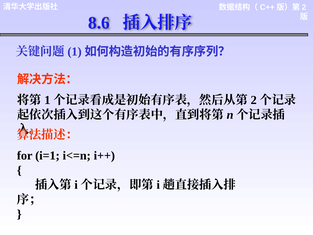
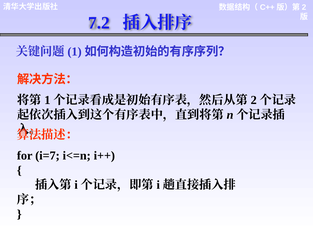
8.6: 8.6 -> 7.2 (99, 23)
i=1: i=1 -> i=7 (47, 156)
